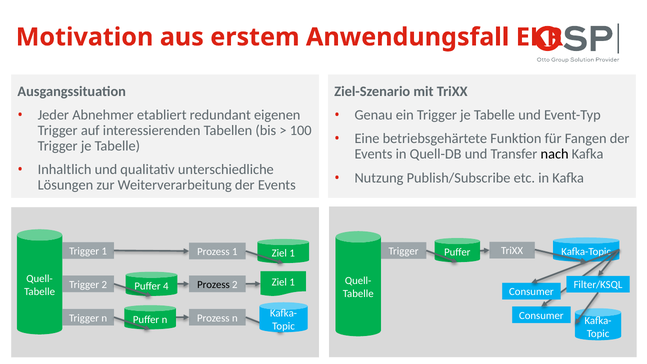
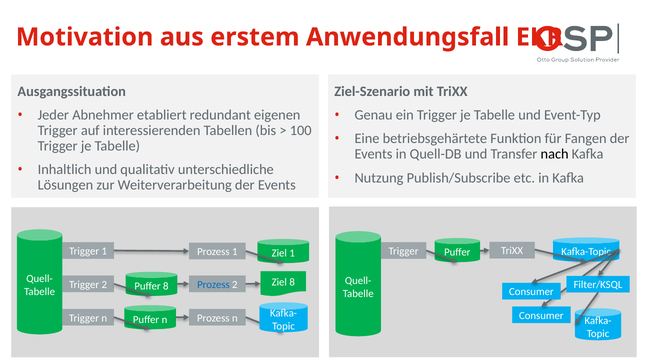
1: 1 -> 8 (292, 282)
Prozess colour: black -> blue (213, 285)
4: 4 -> 8 (166, 286)
